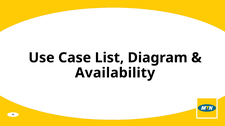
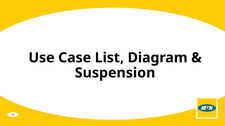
Availability: Availability -> Suspension (115, 73)
